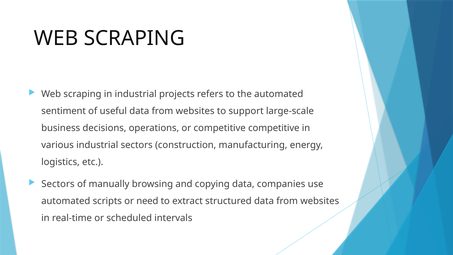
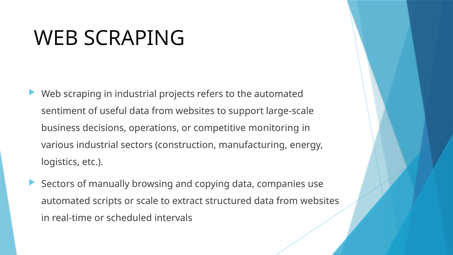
competitive competitive: competitive -> monitoring (274, 128)
need: need -> scale (147, 201)
